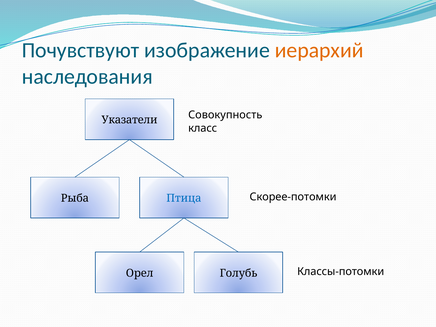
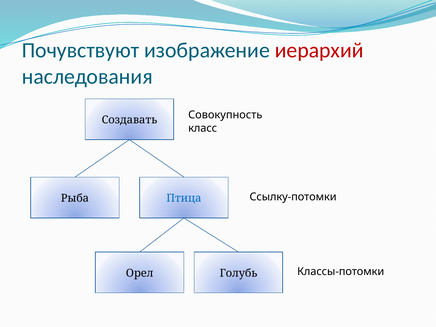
иерархий colour: orange -> red (319, 50)
Указатели: Указатели -> Создавать (129, 120)
Скорее-потомки: Скорее-потомки -> Ссылку-потомки (293, 197)
